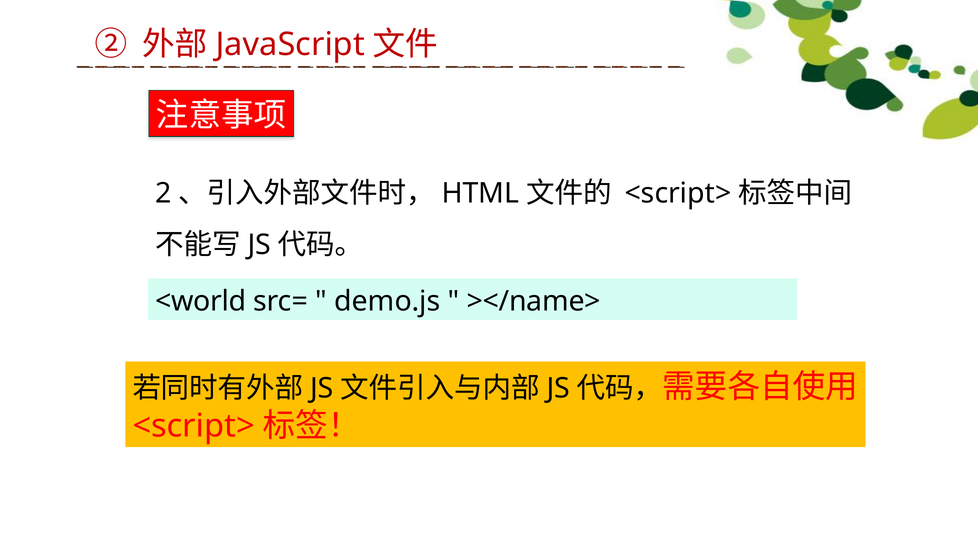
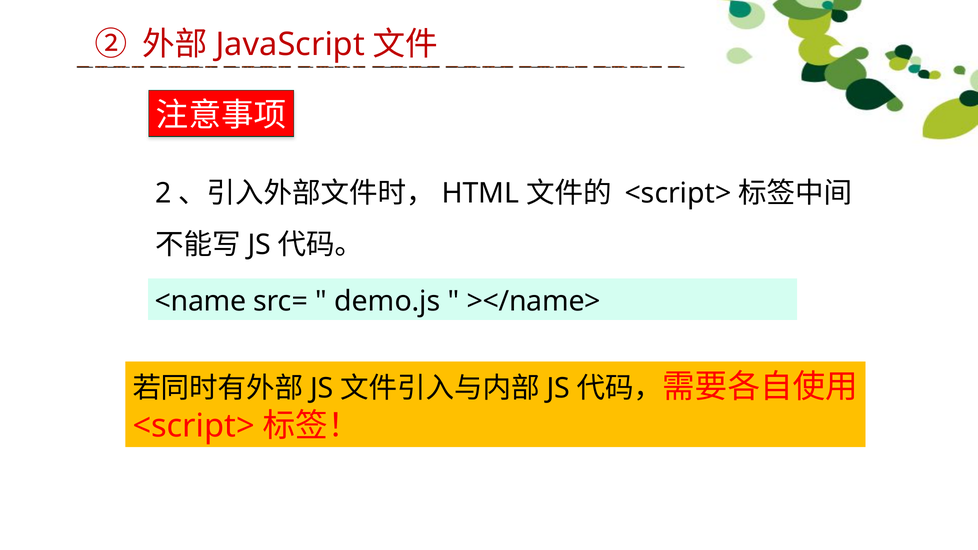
<world: <world -> <name (201, 301)
